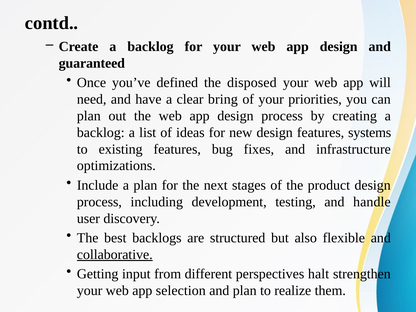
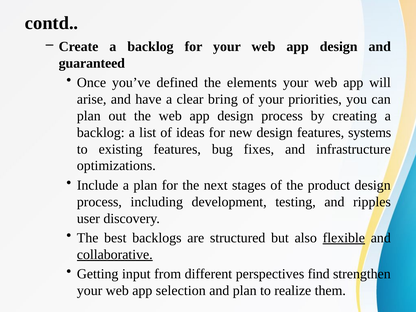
disposed: disposed -> elements (252, 83)
need: need -> arise (92, 99)
handle: handle -> ripples (372, 202)
flexible underline: none -> present (344, 238)
halt: halt -> find (319, 274)
